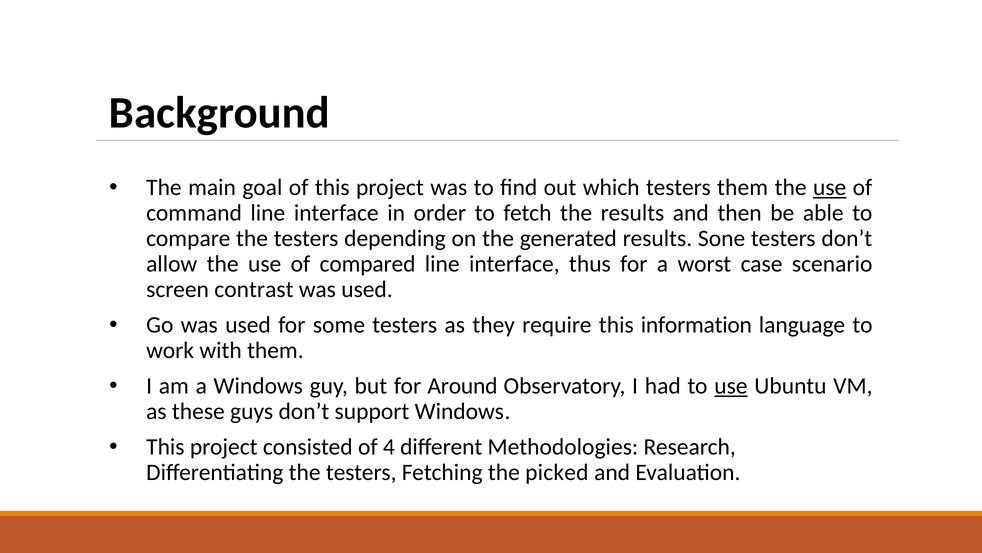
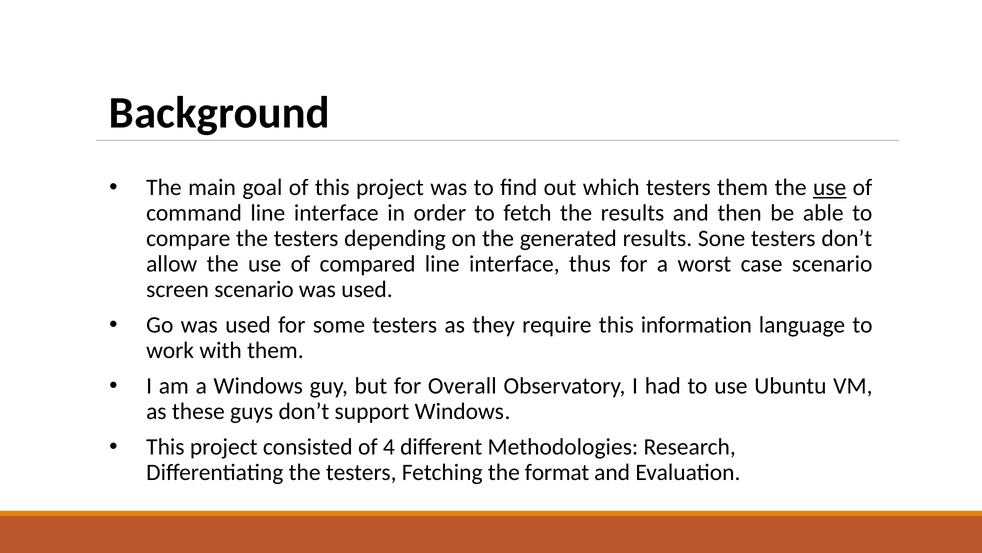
screen contrast: contrast -> scenario (254, 289)
Around: Around -> Overall (462, 386)
use underline: present -> none (731, 386)
picked: picked -> format (557, 472)
